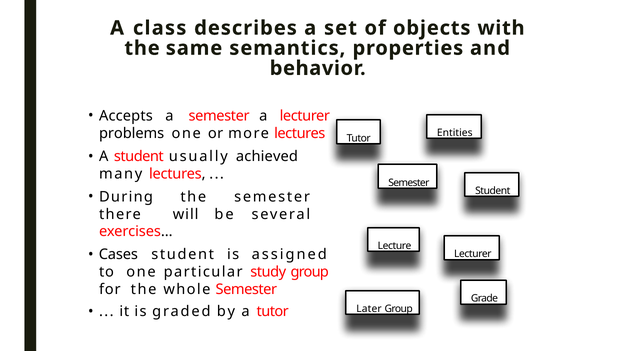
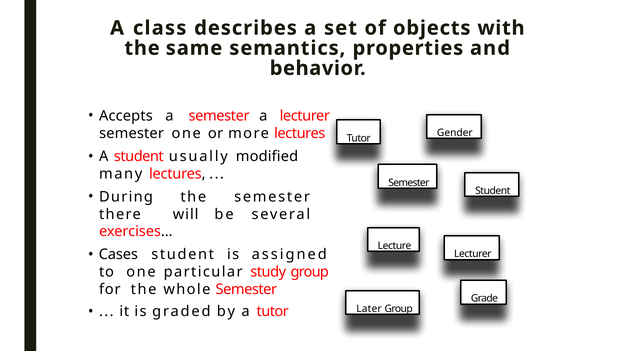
problems: problems -> semester (132, 133)
Entities: Entities -> Gender (455, 133)
achieved: achieved -> modified (267, 157)
